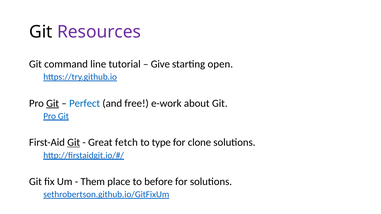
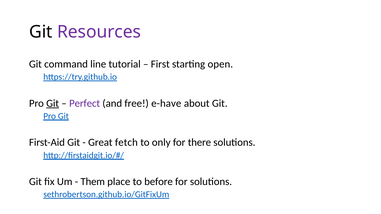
Give: Give -> First (160, 64)
Perfect colour: blue -> purple (85, 103)
e-work: e-work -> e-have (166, 103)
Git underline: present -> none (74, 143)
type: type -> only (161, 143)
clone: clone -> there (199, 143)
